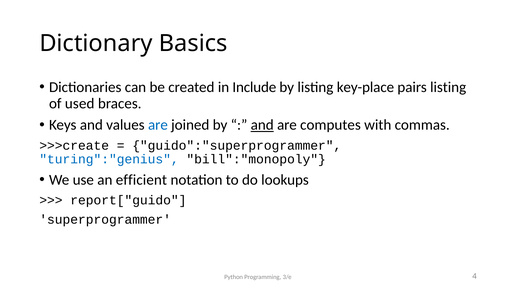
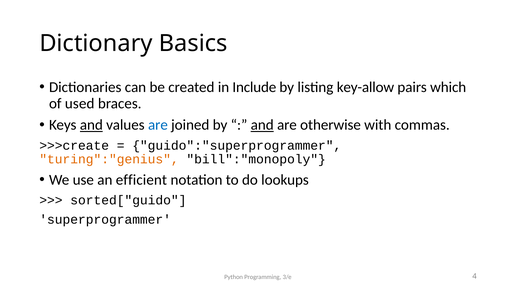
key-place: key-place -> key-allow (365, 87)
pairs listing: listing -> which (448, 87)
and underline: none -> present (91, 125)
computes: computes -> otherwise (331, 125)
turing":"genius colour: blue -> orange (109, 160)
report["guido: report["guido -> sorted["guido (128, 200)
